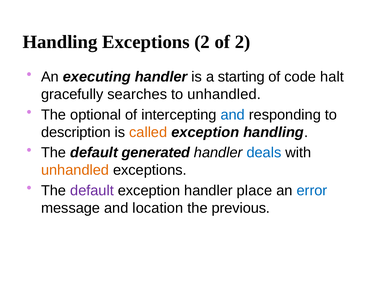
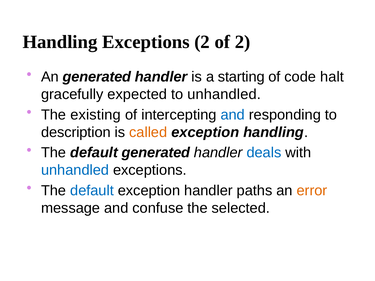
An executing: executing -> generated (97, 77)
searches: searches -> expected (137, 94)
optional: optional -> existing (96, 115)
unhandled colour: orange -> blue (75, 170)
default colour: purple -> blue (92, 191)
place: place -> paths (255, 191)
error colour: blue -> orange (312, 191)
location: location -> confuse (158, 208)
previous: previous -> selected (241, 208)
